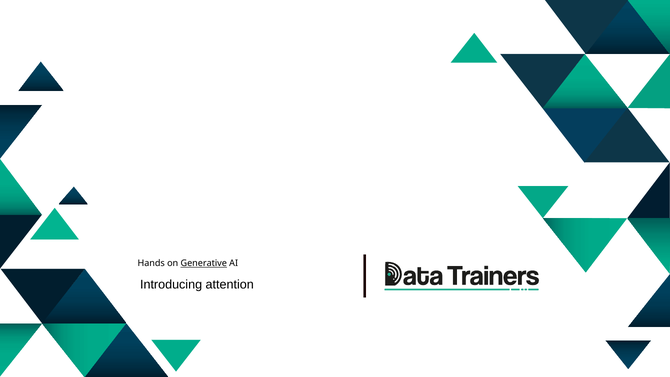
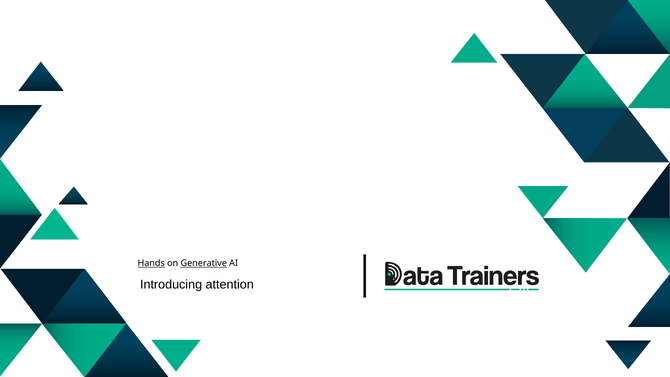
Hands underline: none -> present (151, 263)
